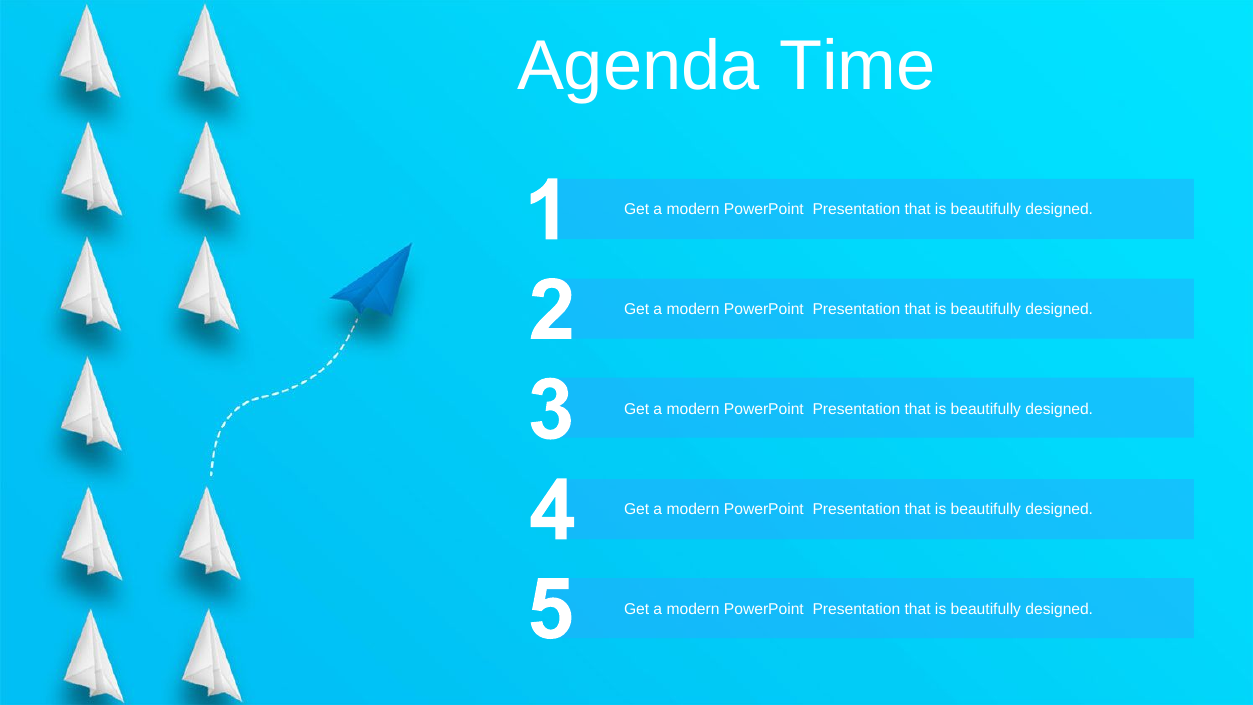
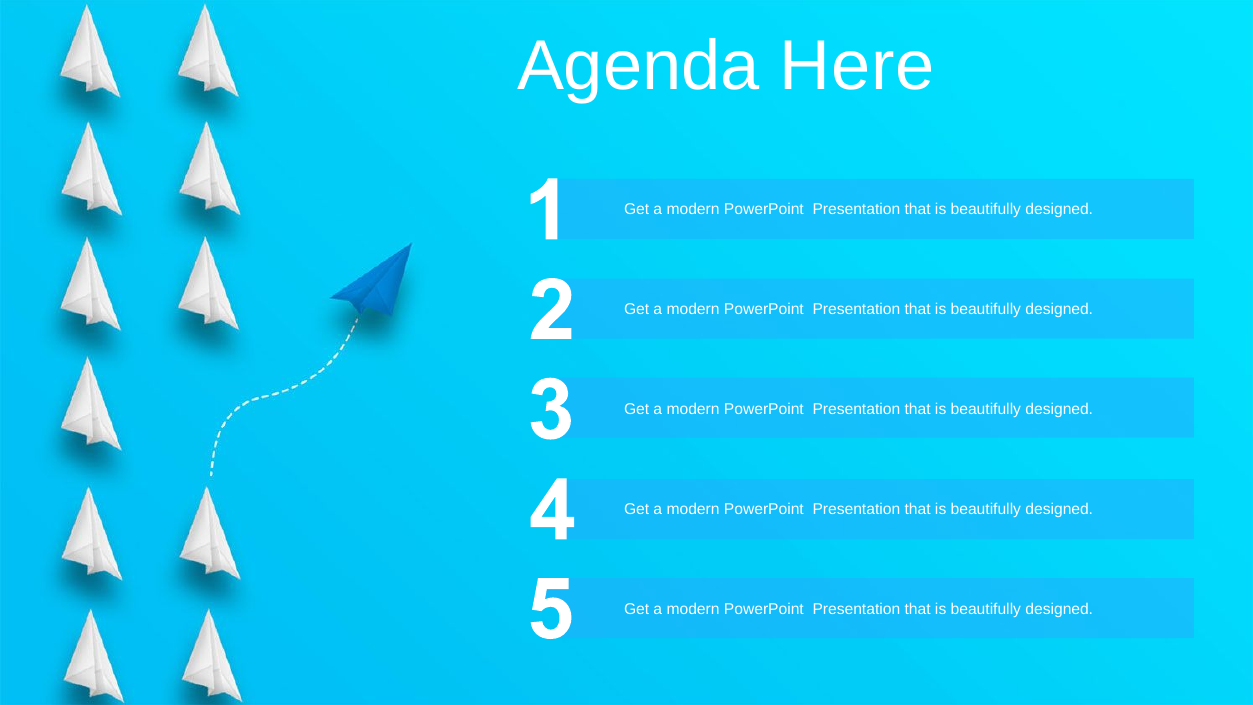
Time: Time -> Here (857, 66)
